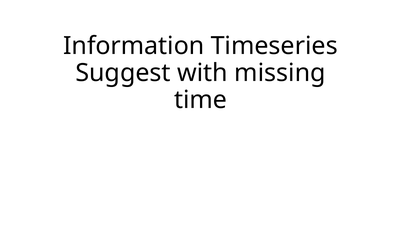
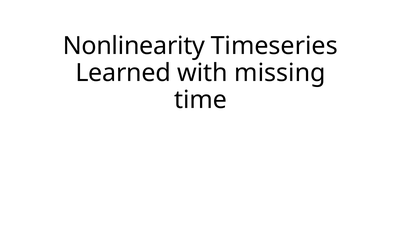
Information: Information -> Nonlinearity (134, 46)
Suggest: Suggest -> Learned (123, 73)
